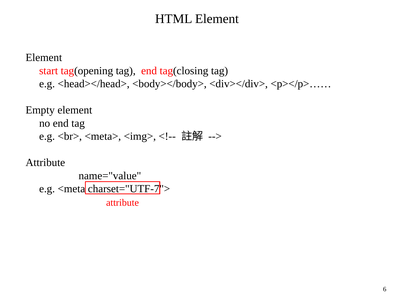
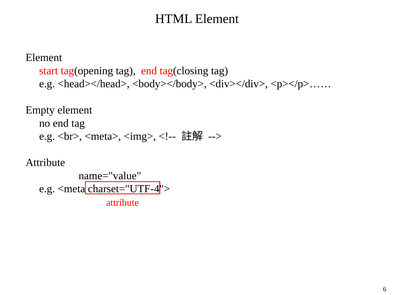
charset="UTF-7">: charset="UTF-7"> -> charset="UTF-4"> (129, 189)
